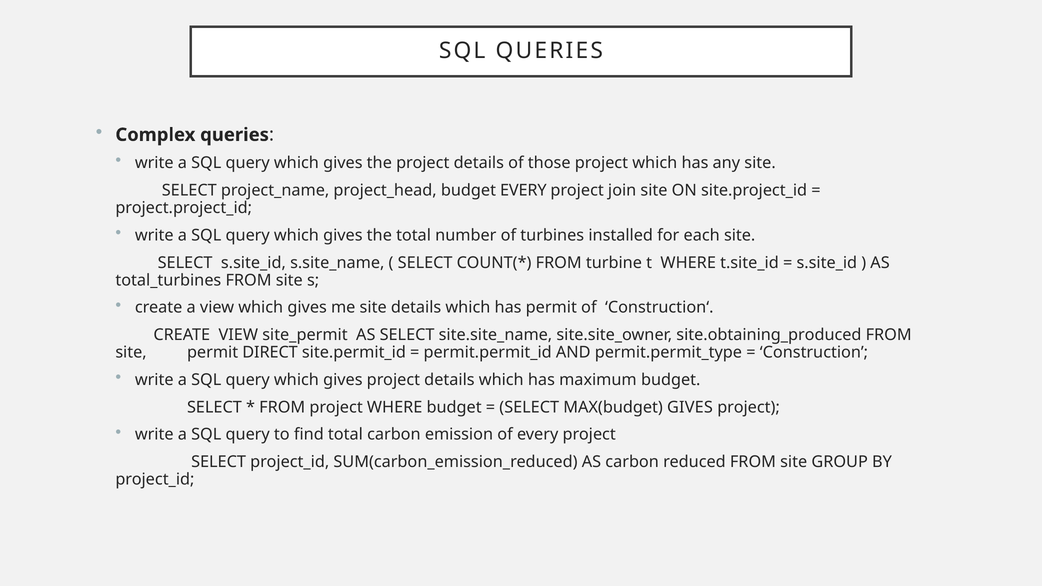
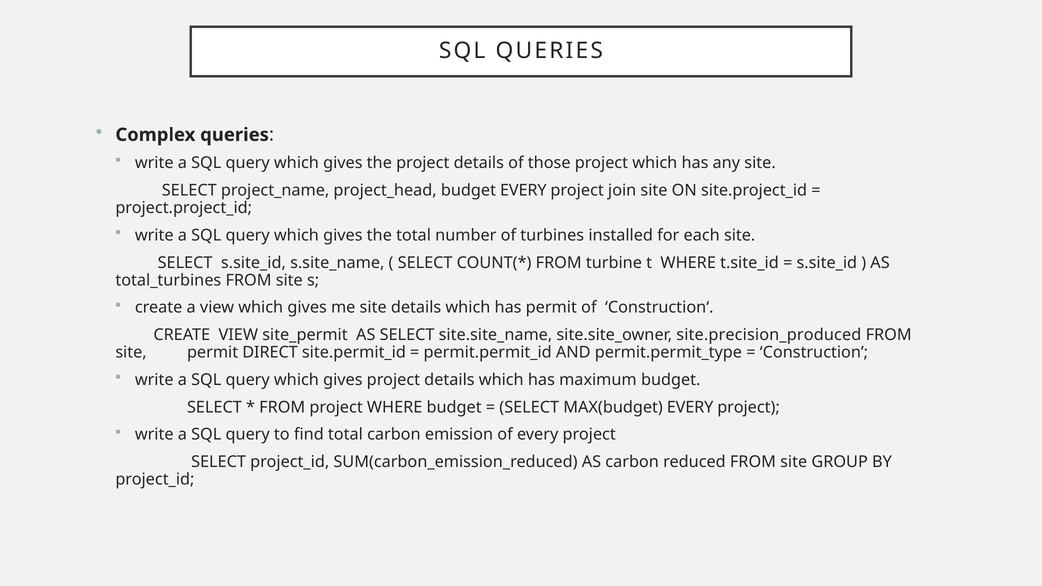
site.obtaining_produced: site.obtaining_produced -> site.precision_produced (769, 335)
MAX(budget GIVES: GIVES -> EVERY (690, 407)
